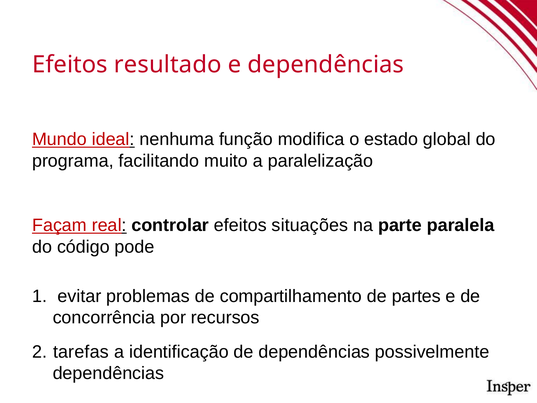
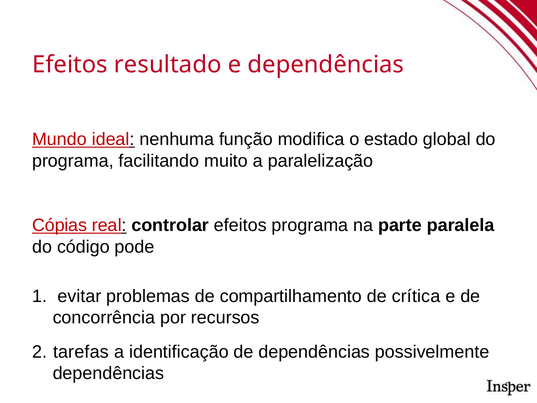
Façam: Façam -> Cópias (60, 225)
efeitos situações: situações -> programa (310, 225)
partes: partes -> crítica (416, 296)
